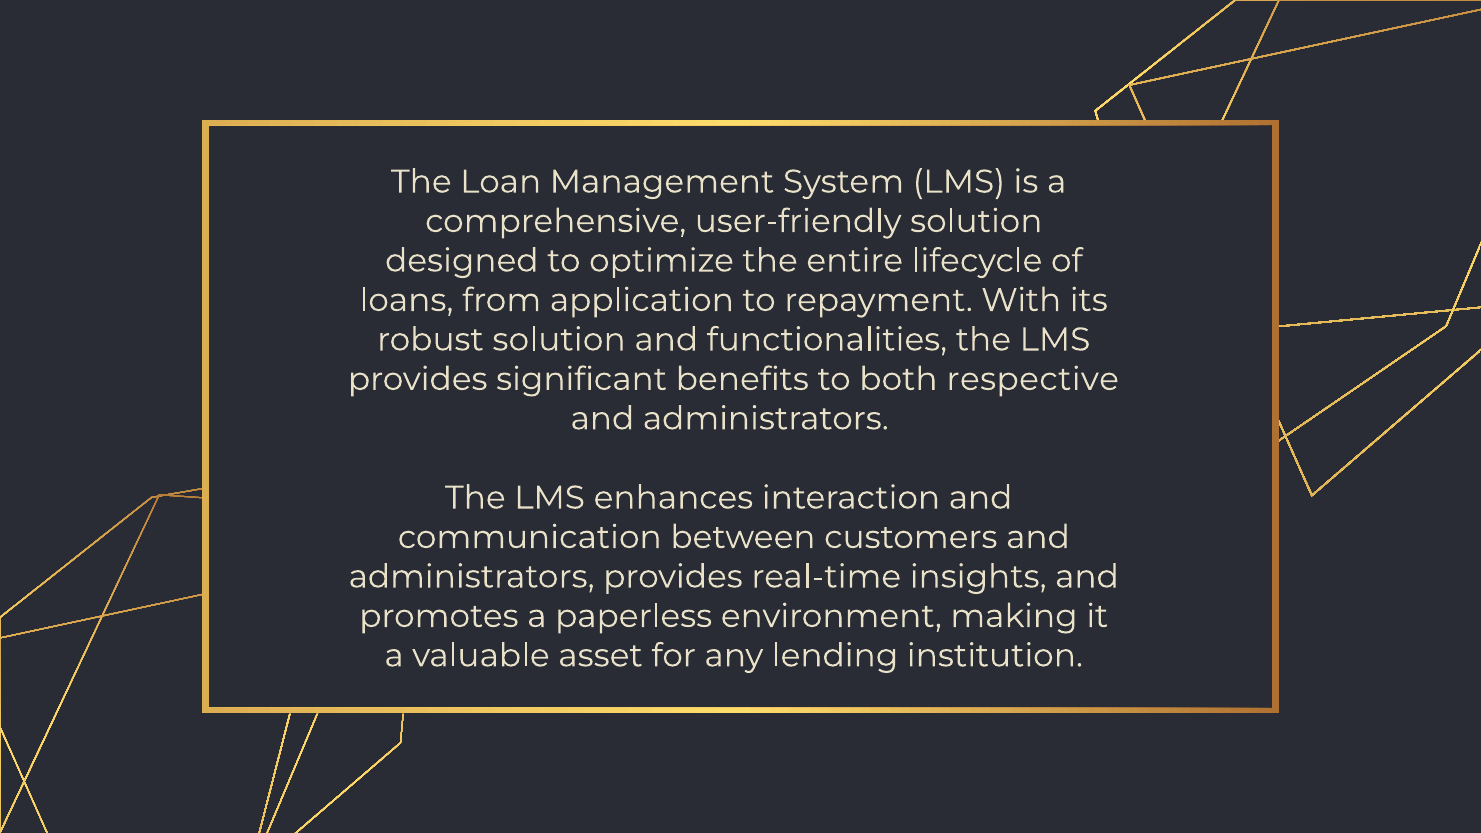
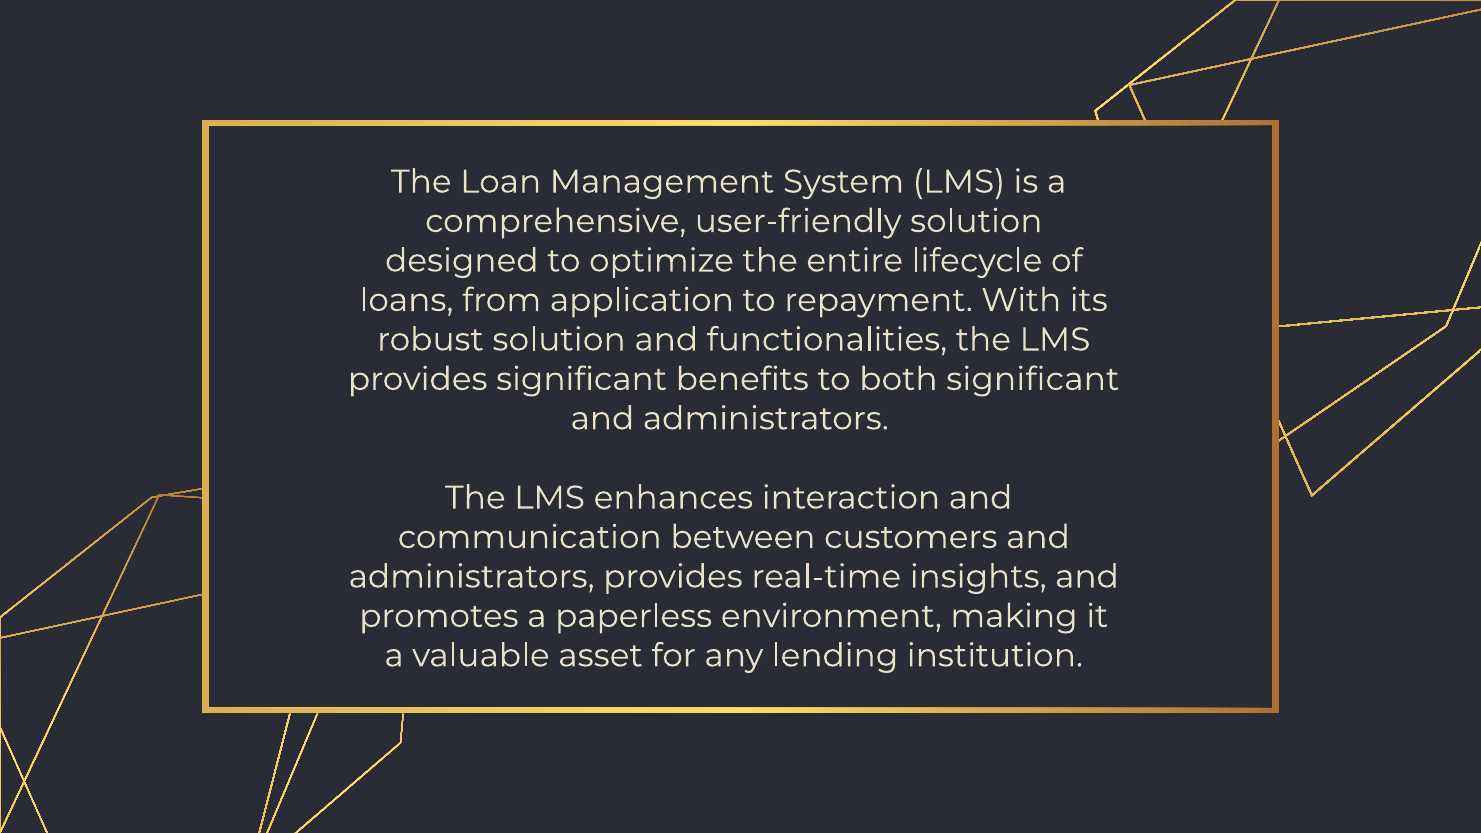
both respective: respective -> significant (1033, 379)
